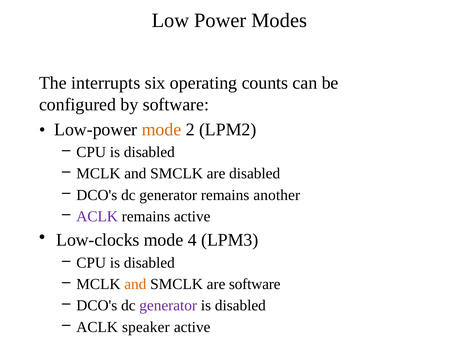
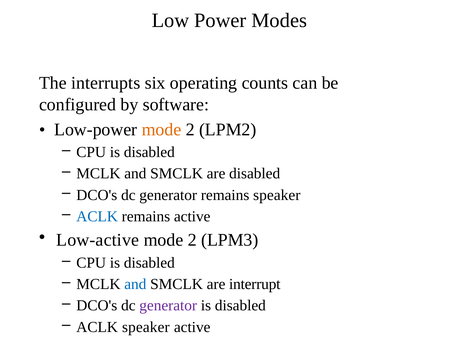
remains another: another -> speaker (277, 195)
ACLK colour: purple -> blue (97, 217)
Low-clocks: Low-clocks -> Low-active (98, 240)
4: 4 -> 2 (192, 240)
and colour: orange -> blue (135, 284)
are software: software -> interrupt (255, 284)
